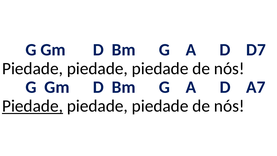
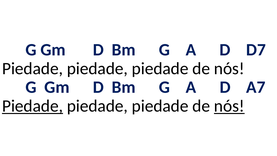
nós underline: none -> present (229, 106)
